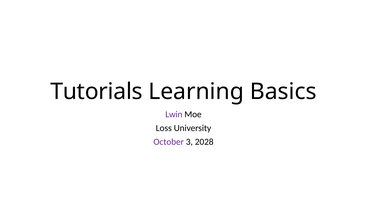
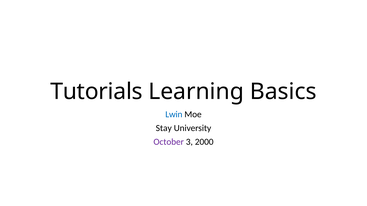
Lwin colour: purple -> blue (174, 115)
Loss: Loss -> Stay (164, 128)
2028: 2028 -> 2000 (204, 142)
